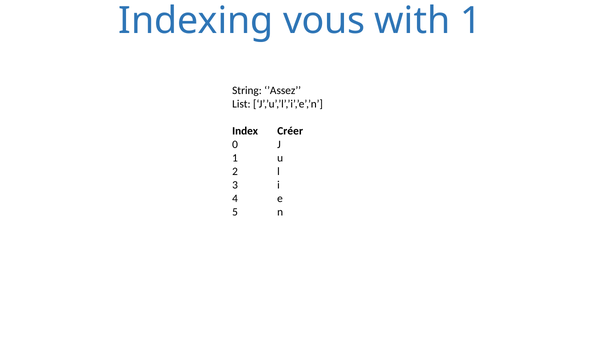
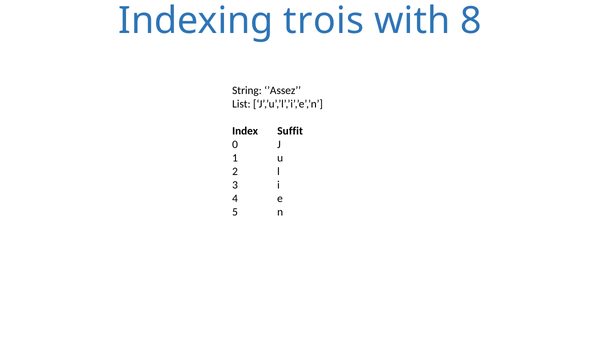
vous: vous -> trois (324, 21)
with 1: 1 -> 8 (471, 21)
Créer: Créer -> Suffit (290, 131)
